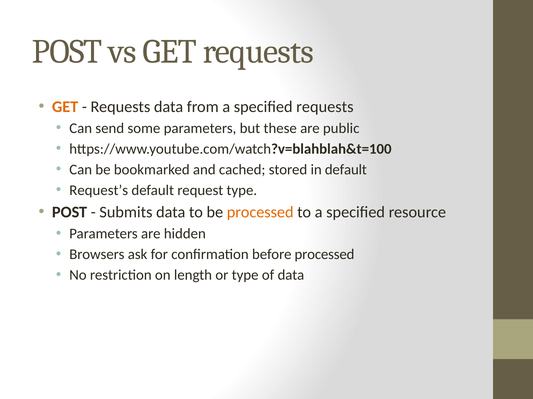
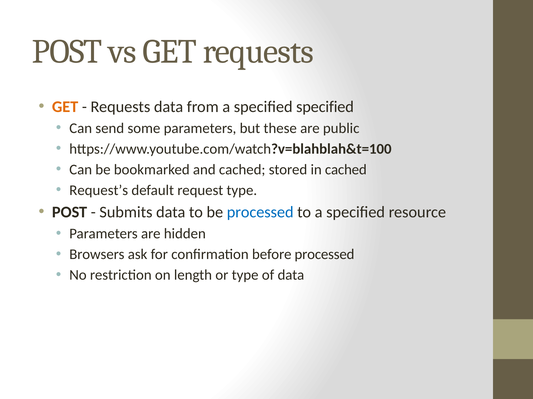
specified requests: requests -> specified (325, 107)
in default: default -> cached (346, 170)
processed colour: orange -> blue (260, 213)
